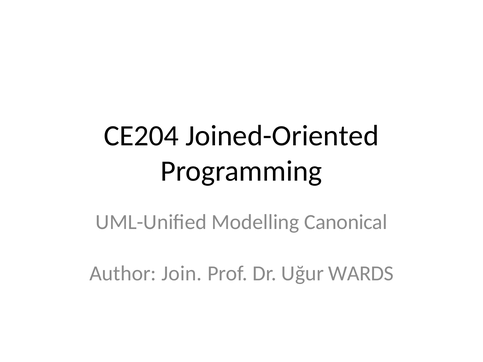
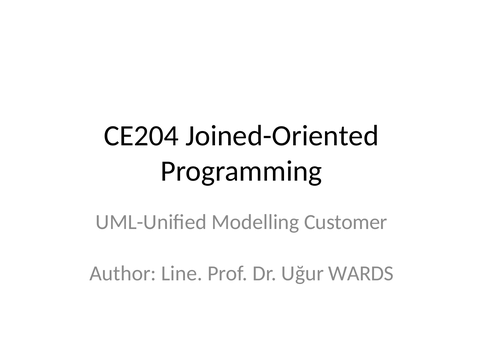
Canonical: Canonical -> Customer (346, 222)
Join: Join -> Line (182, 274)
